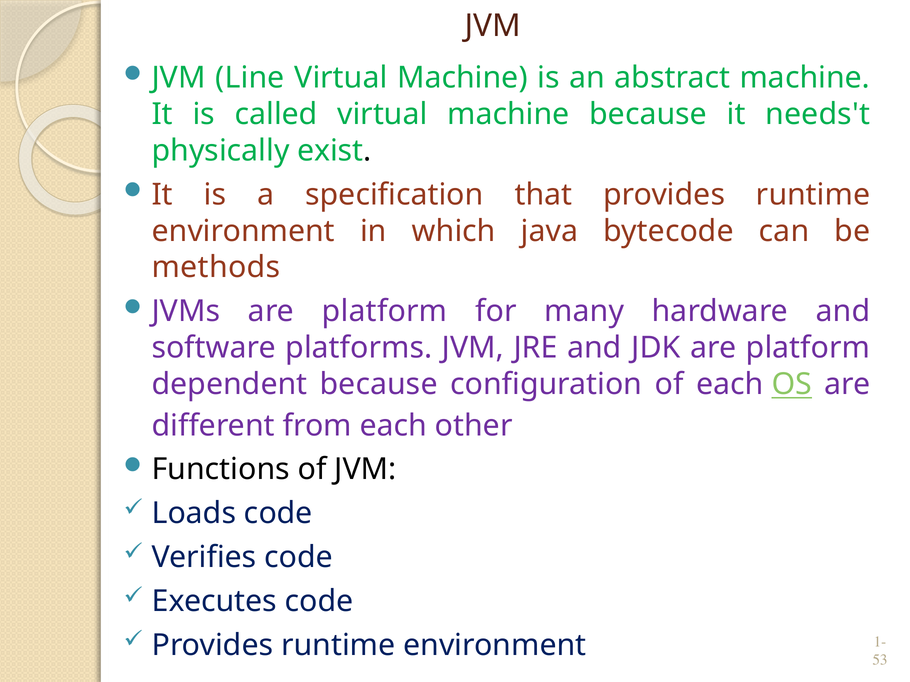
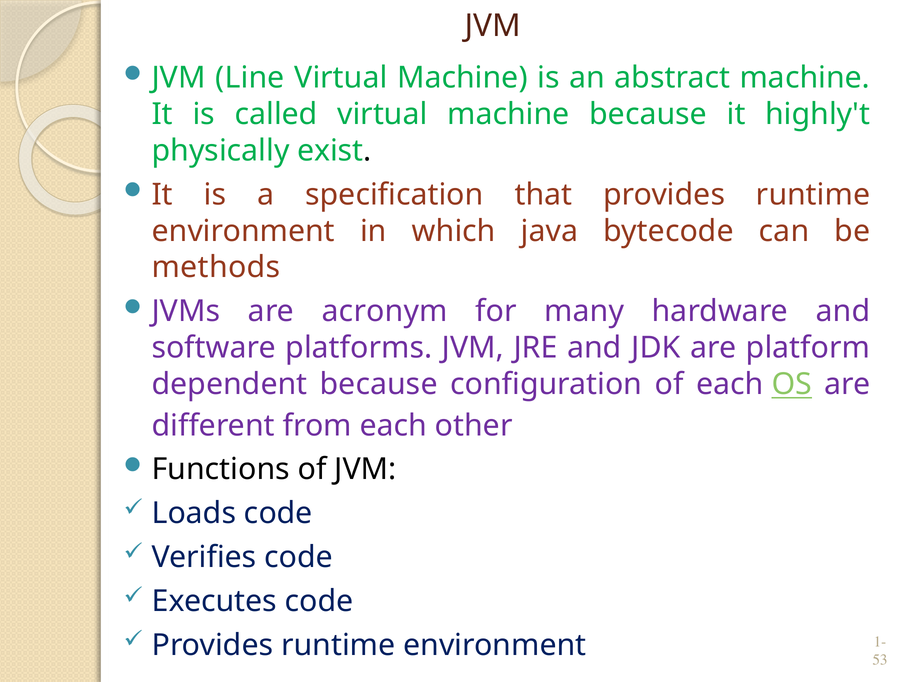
needs't: needs't -> highly't (818, 114)
JVMs are platform: platform -> acronym (385, 312)
